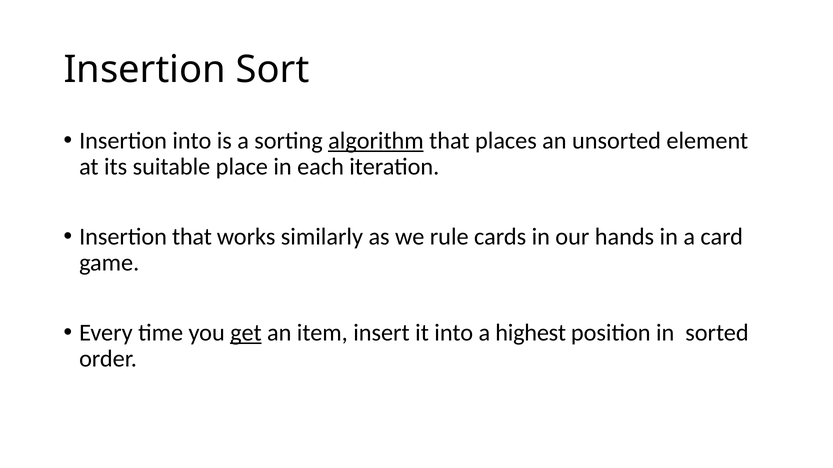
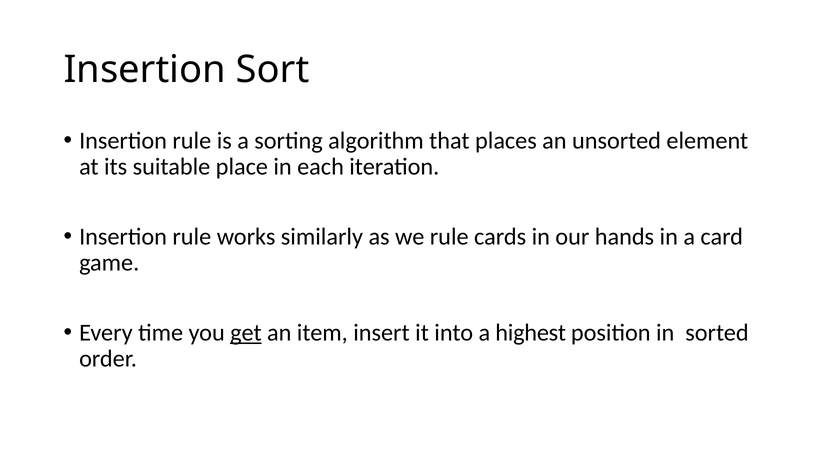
into: into -> rule (192, 141)
algorithm underline: present -> none (376, 141)
that: that -> rule (192, 237)
